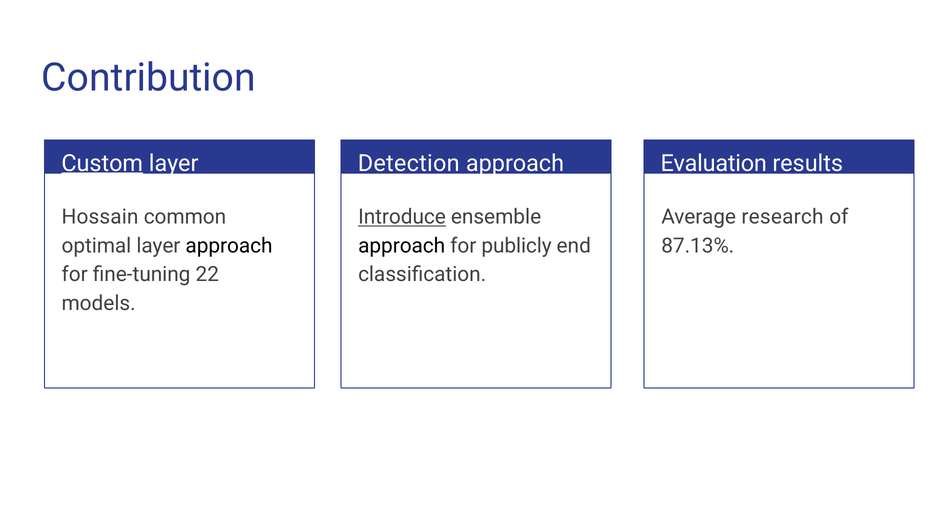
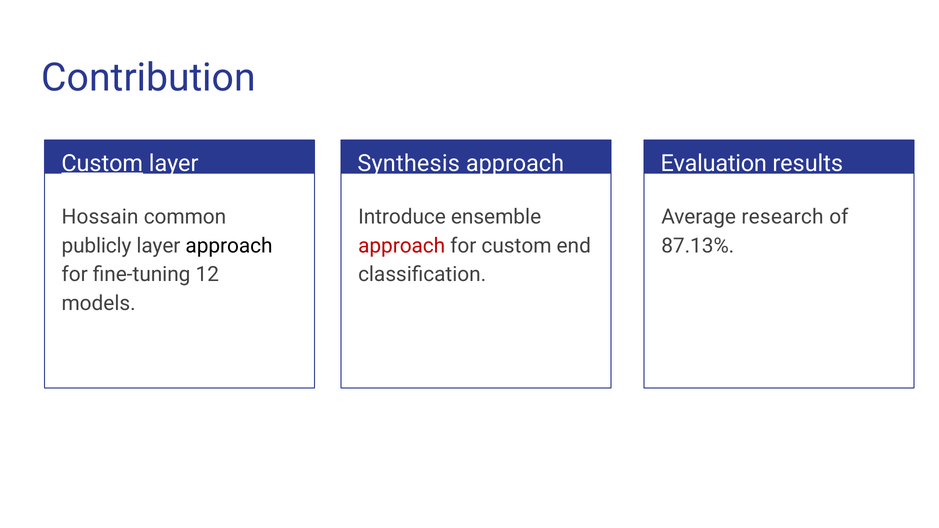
Detection: Detection -> Synthesis (409, 163)
Introduce underline: present -> none (402, 217)
optimal: optimal -> publicly (96, 246)
approach colour: black -> red (402, 246)
for publicly: publicly -> custom (517, 246)
22: 22 -> 12 (207, 275)
